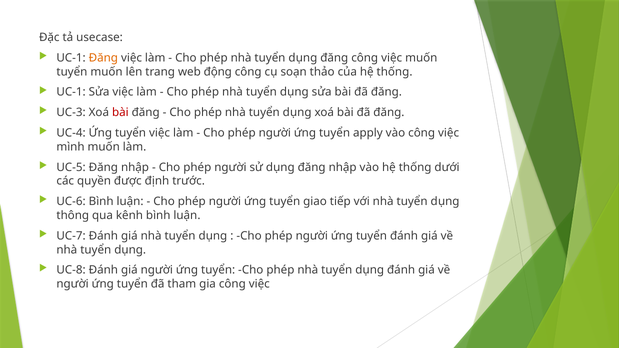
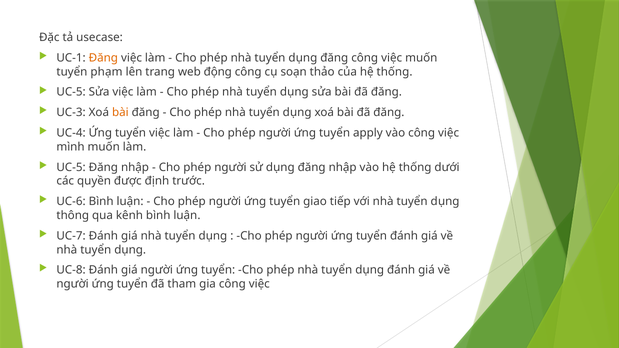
tuyển muốn: muốn -> phạm (106, 72)
UC-1: UC-1 -> UC-5 (71, 92)
bài colour: red -> orange (120, 113)
